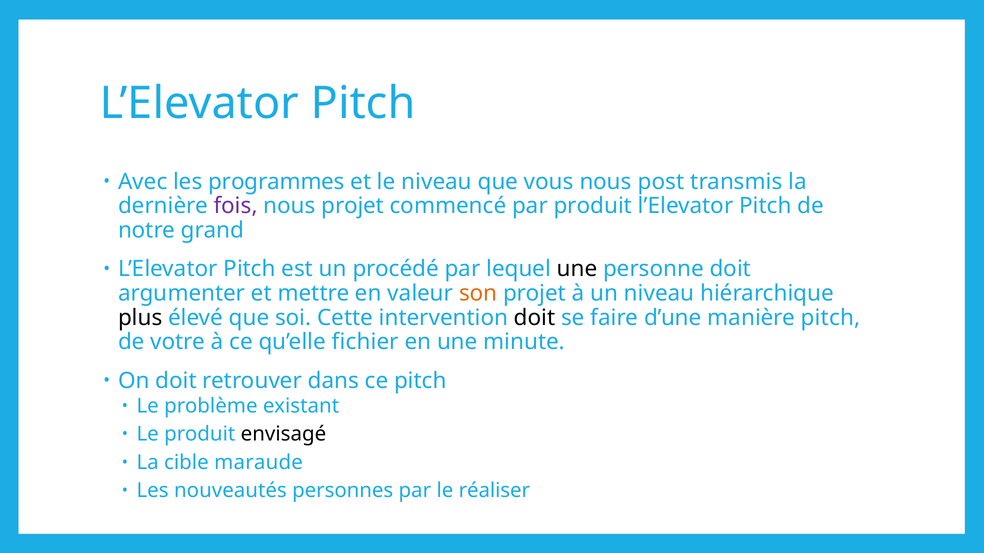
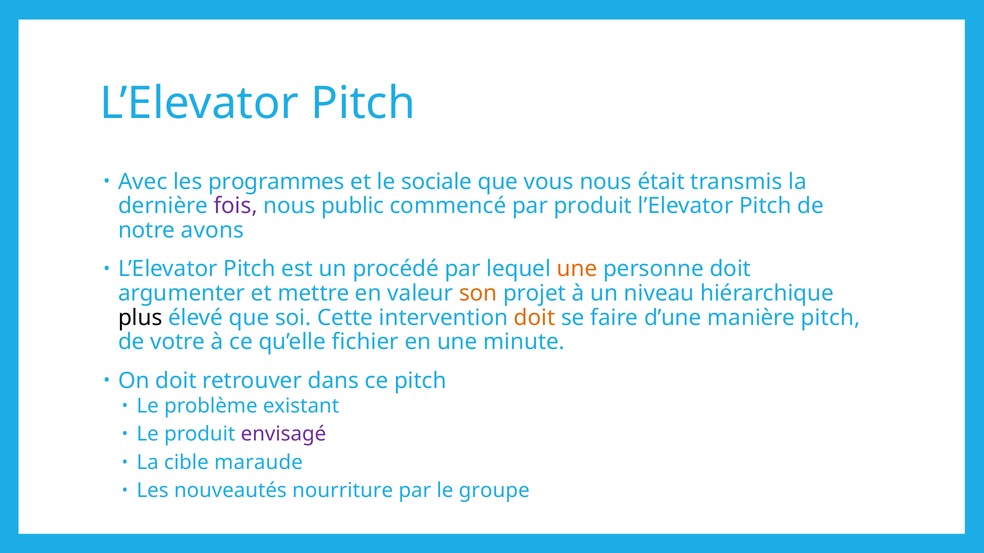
le niveau: niveau -> sociale (437, 182)
post: post -> était (661, 182)
nous projet: projet -> public (353, 206)
grand: grand -> avons (212, 230)
une colour: black -> orange (577, 269)
doit colour: black -> orange (535, 318)
envisagé colour: black -> purple (283, 435)
personnes: personnes -> nourriture (343, 491)
réaliser: réaliser -> groupe (494, 491)
